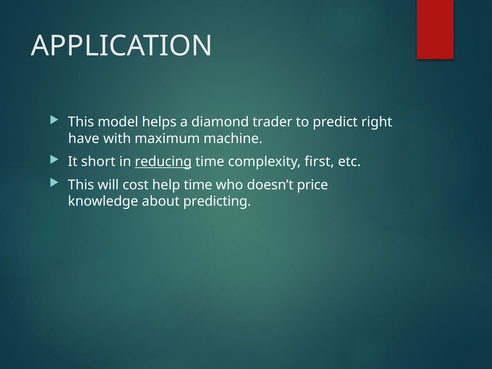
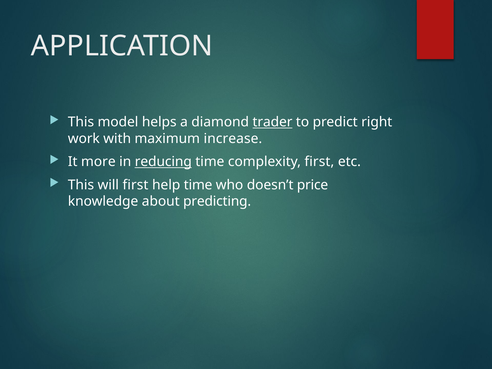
trader underline: none -> present (272, 122)
have: have -> work (84, 138)
machine: machine -> increase (233, 138)
short: short -> more (98, 162)
will cost: cost -> first (135, 185)
